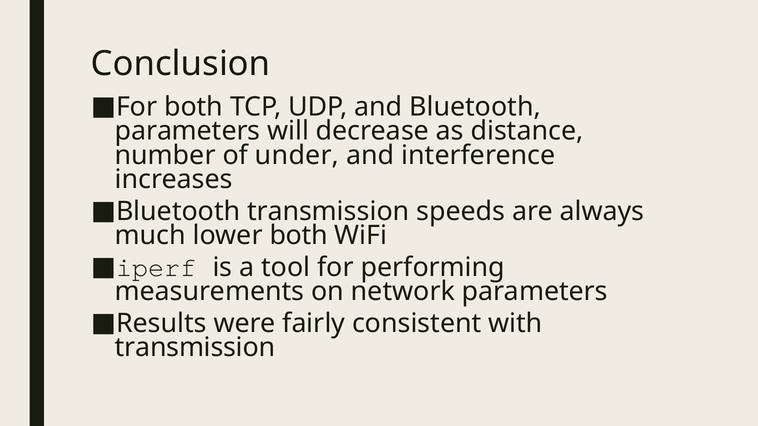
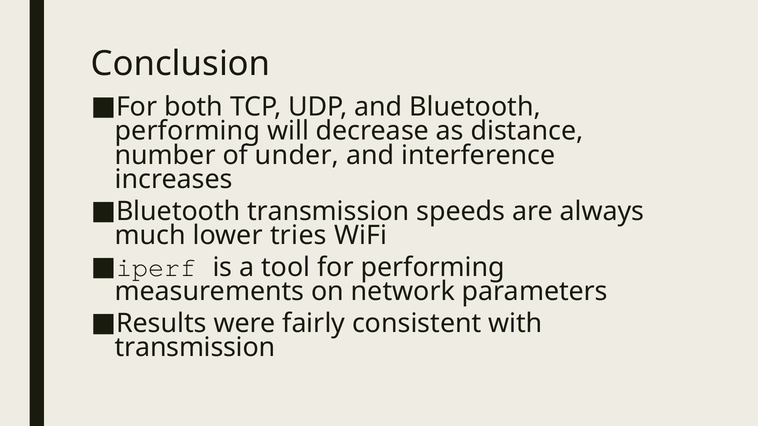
parameters: parameters -> performing (187, 131)
lower both: both -> tries (298, 236)
